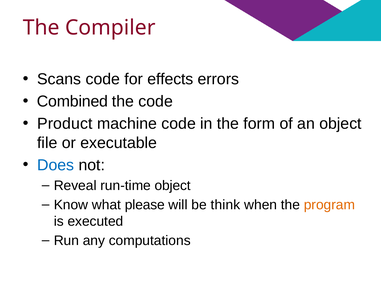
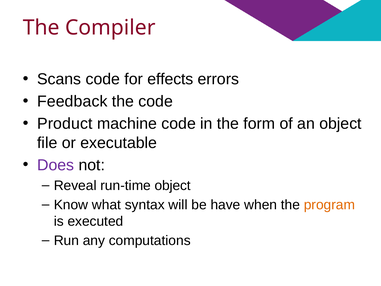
Combined: Combined -> Feedback (72, 101)
Does colour: blue -> purple (56, 165)
please: please -> syntax (145, 205)
think: think -> have (225, 205)
